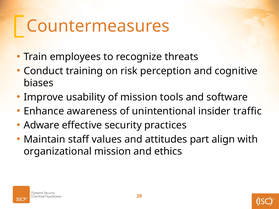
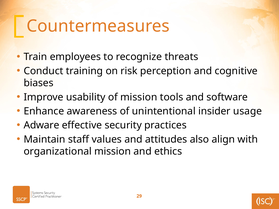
traffic: traffic -> usage (248, 111)
part: part -> also (199, 139)
